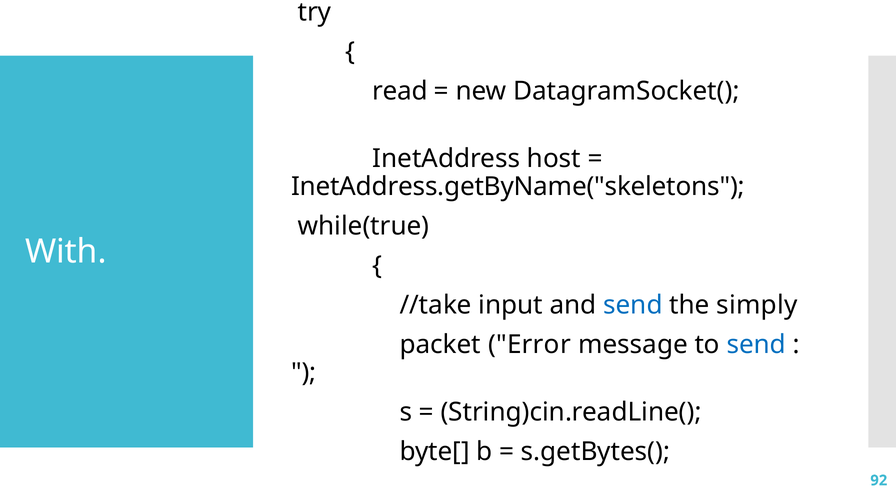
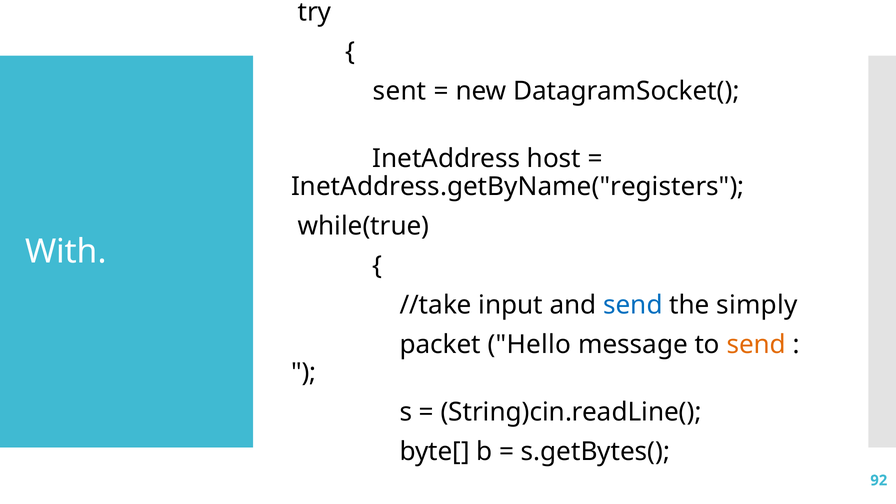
read: read -> sent (400, 91)
InetAddress.getByName("skeletons: InetAddress.getByName("skeletons -> InetAddress.getByName("registers (518, 187)
Error: Error -> Hello (529, 344)
send colour: blue -> orange (756, 344)
